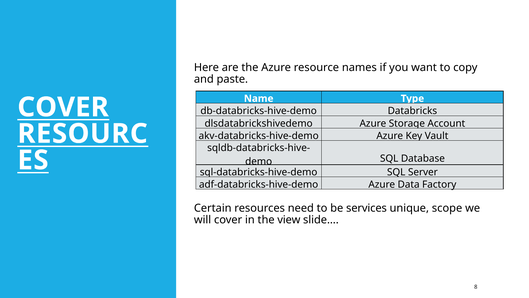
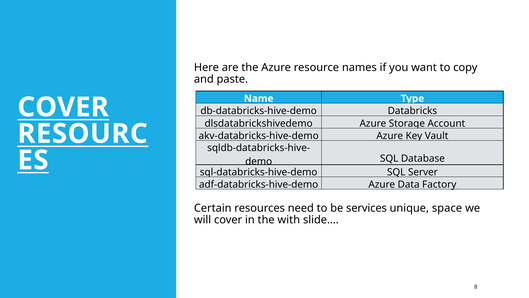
scope: scope -> space (447, 208)
view: view -> with (289, 220)
